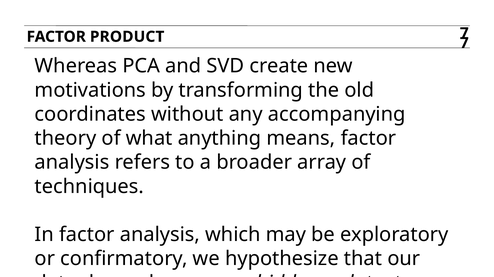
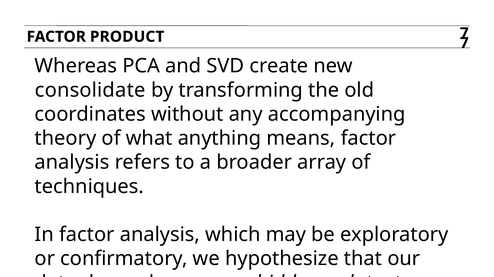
motivations: motivations -> consolidate (90, 90)
